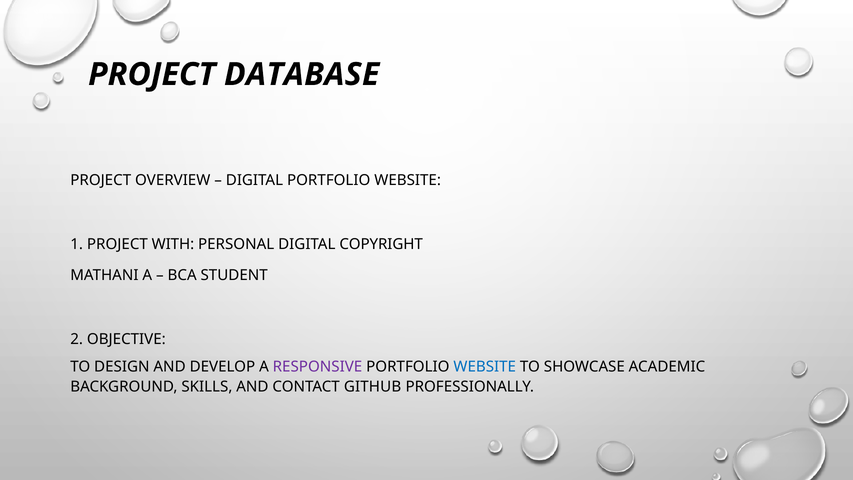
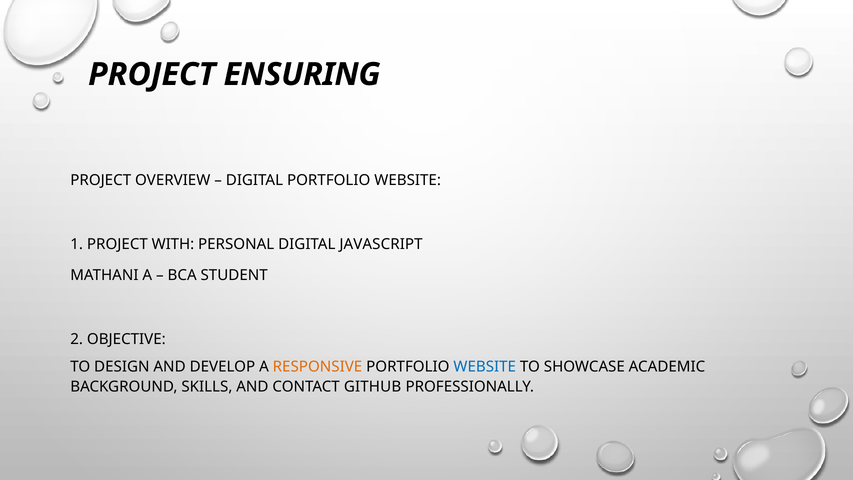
DATABASE: DATABASE -> ENSURING (302, 74)
COPYRIGHT: COPYRIGHT -> JAVASCRIPT (381, 244)
RESPONSIVE colour: purple -> orange (317, 367)
